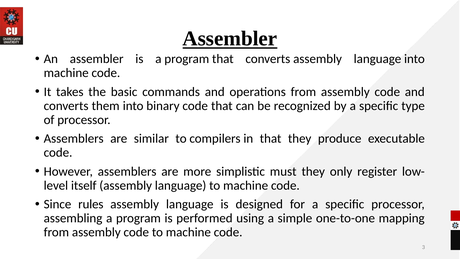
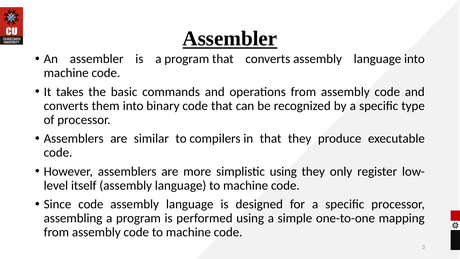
simplistic must: must -> using (283, 171)
Since rules: rules -> code (91, 204)
